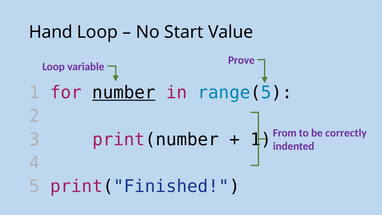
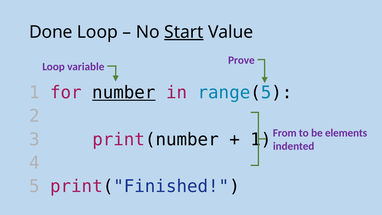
Hand: Hand -> Done (51, 32)
Start underline: none -> present (184, 32)
correctly: correctly -> elements (346, 133)
